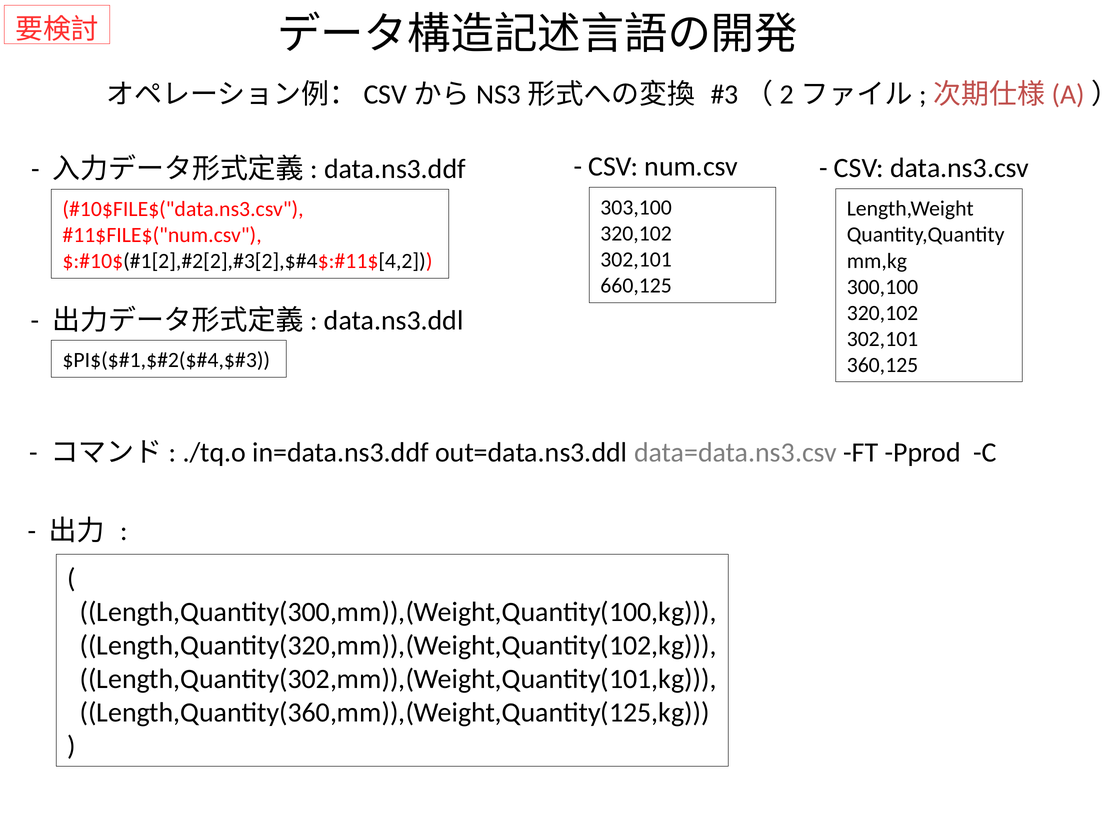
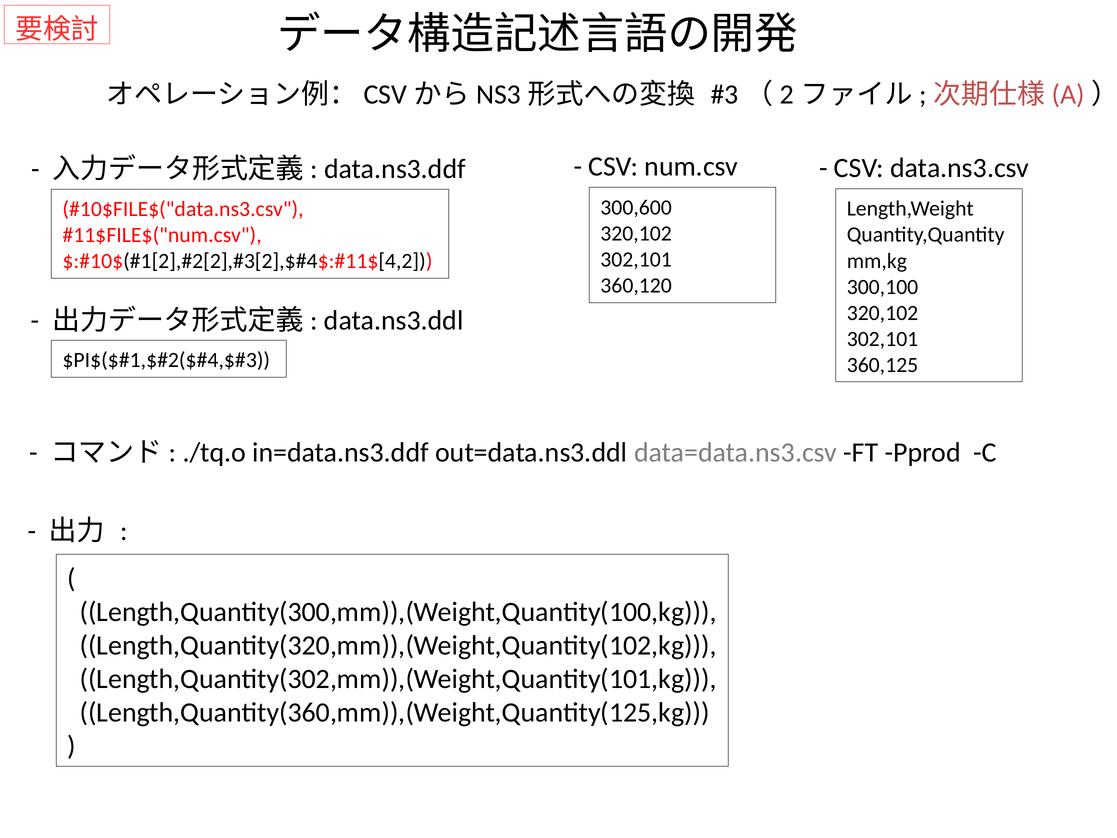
303,100: 303,100 -> 300,600 (636, 207)
660,125: 660,125 -> 360,120 (636, 286)
